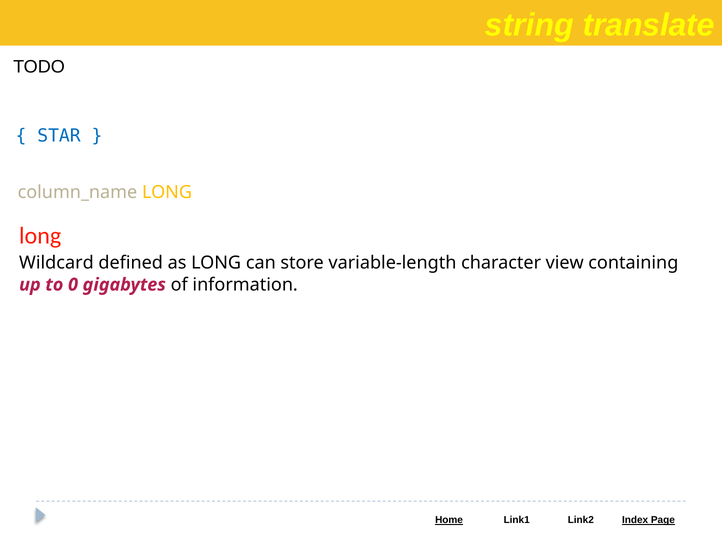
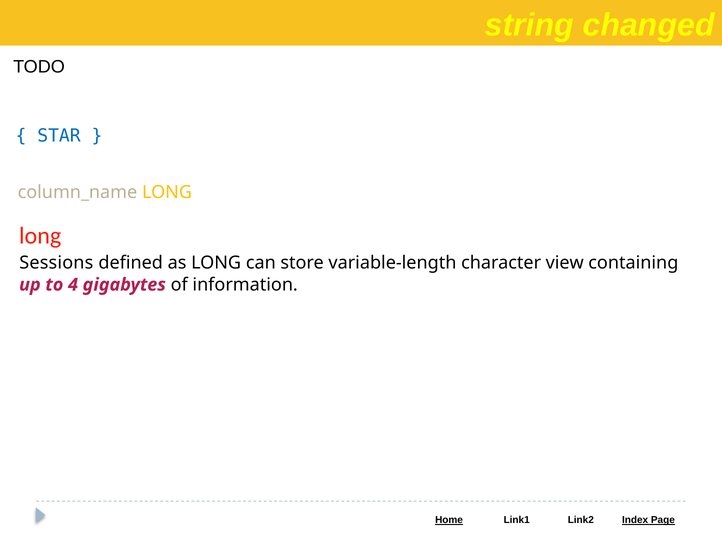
translate: translate -> changed (649, 25)
Wildcard: Wildcard -> Sessions (56, 263)
0: 0 -> 4 (73, 285)
